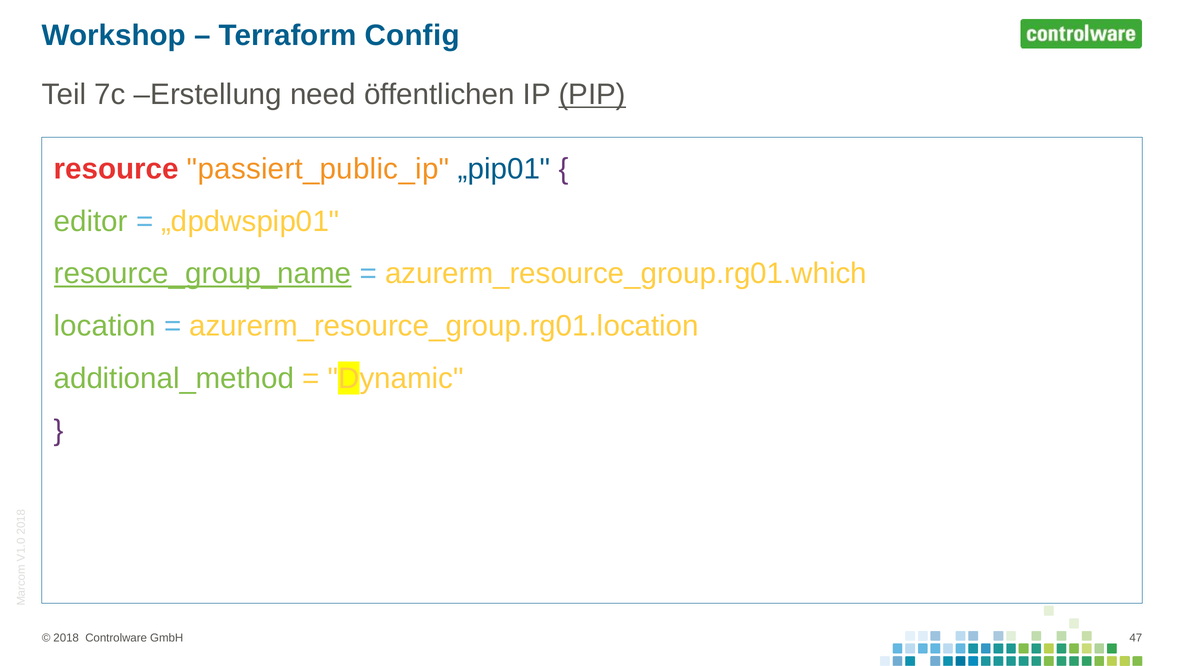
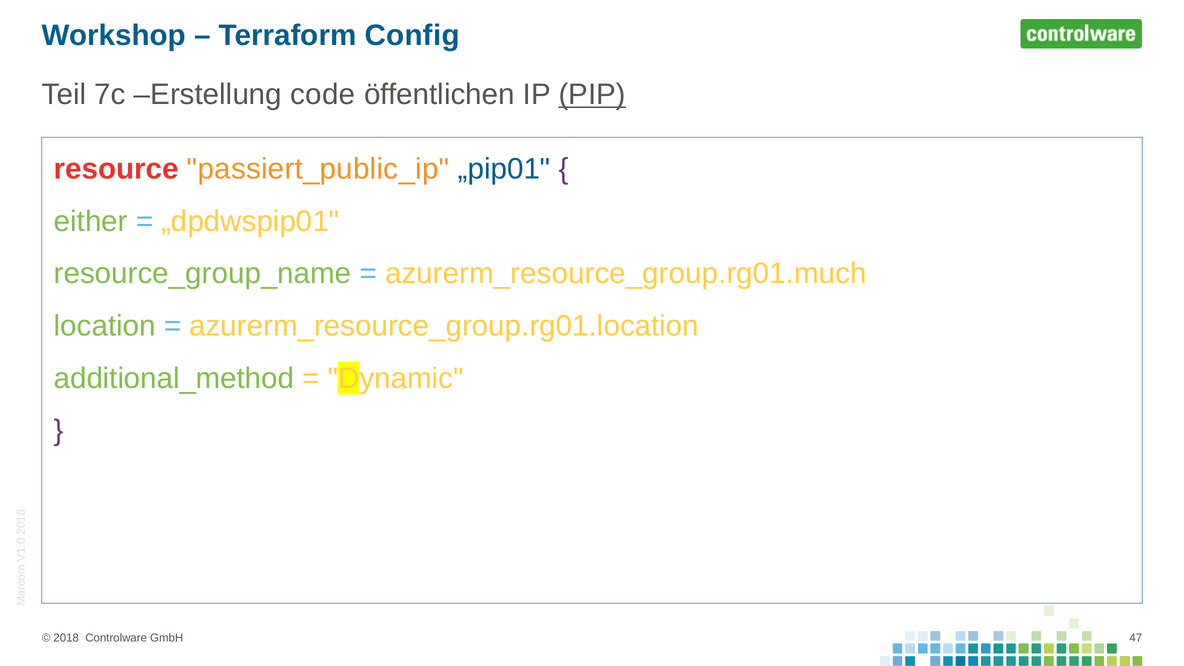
need: need -> code (323, 94)
editor: editor -> either (91, 221)
resource_group_name underline: present -> none (203, 274)
azurerm_resource_group.rg01.which: azurerm_resource_group.rg01.which -> azurerm_resource_group.rg01.much (626, 274)
